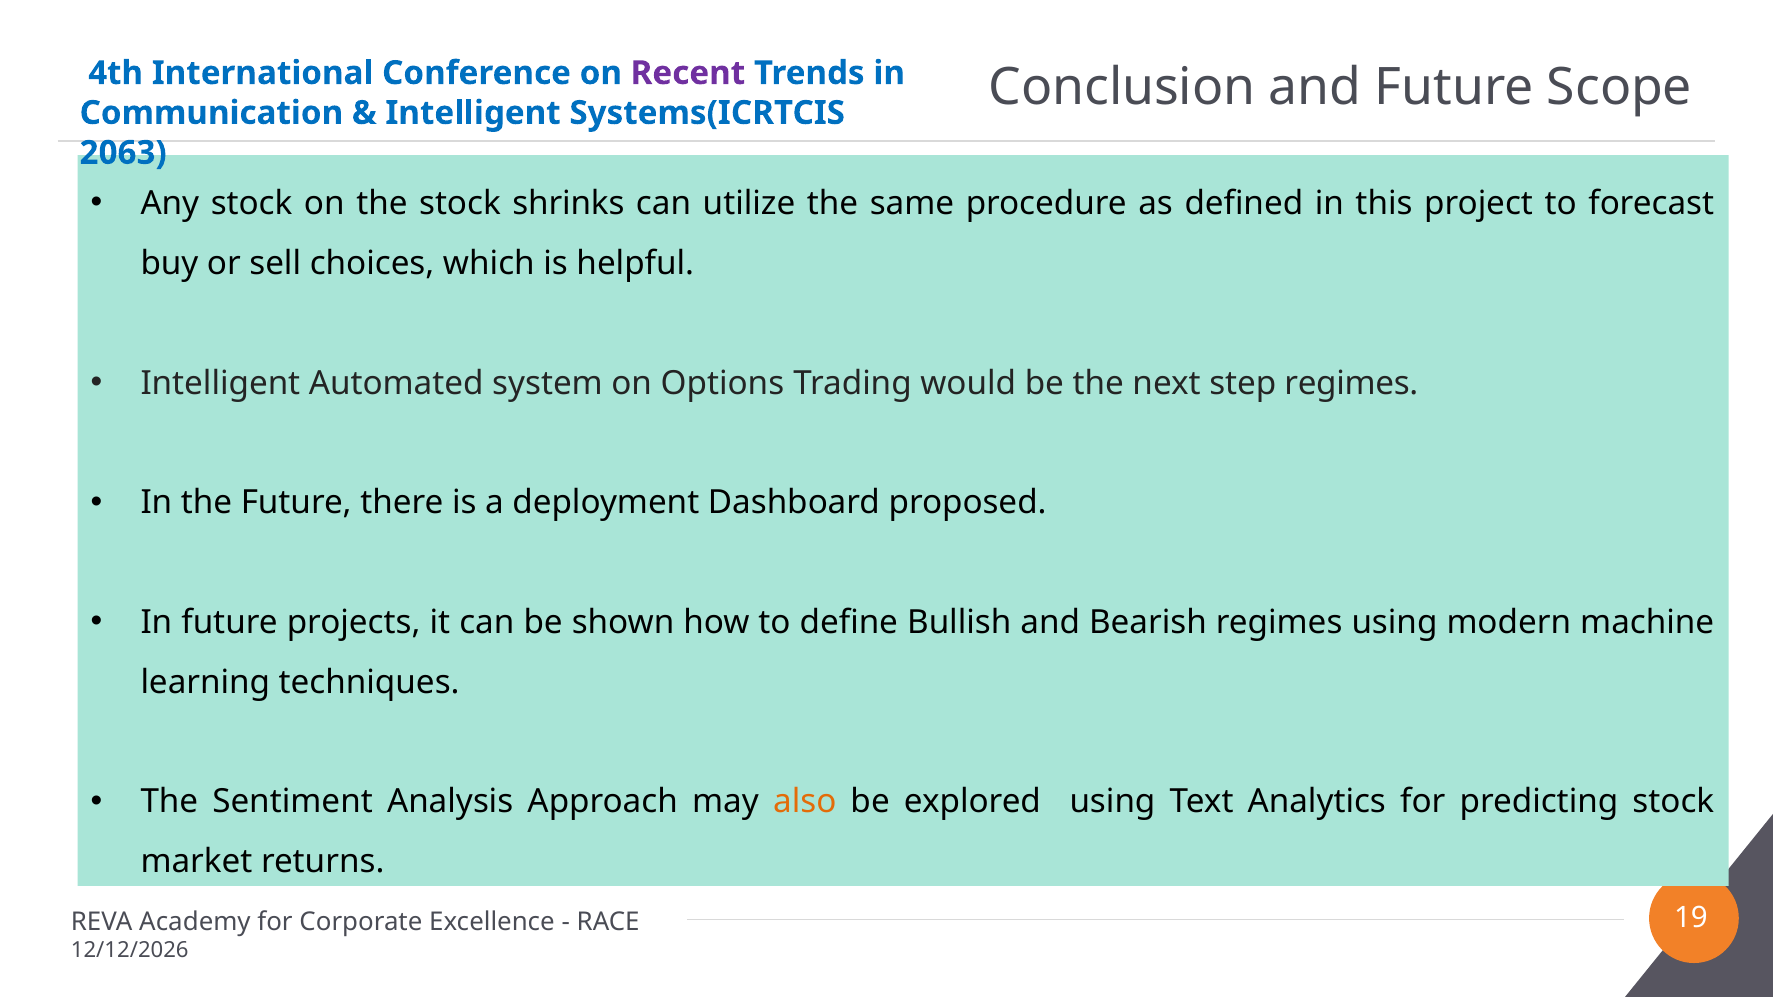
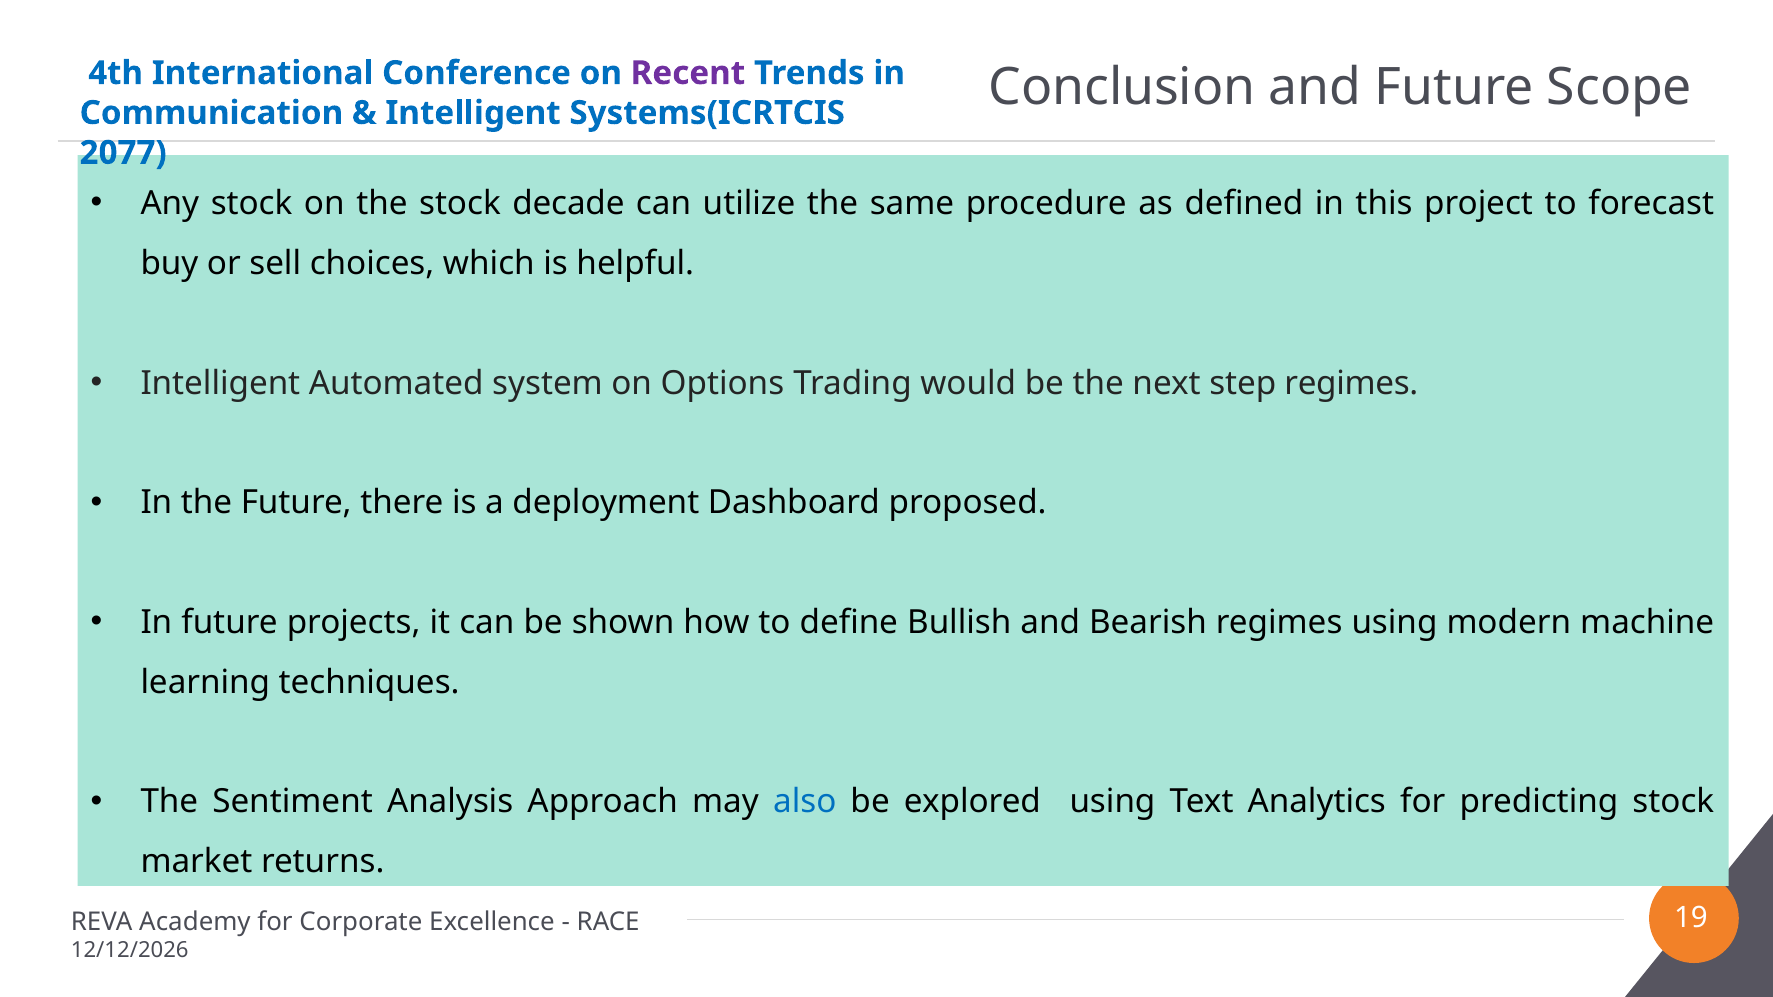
2063: 2063 -> 2077 (123, 153)
shrinks: shrinks -> decade (568, 204)
also colour: orange -> blue (805, 802)
